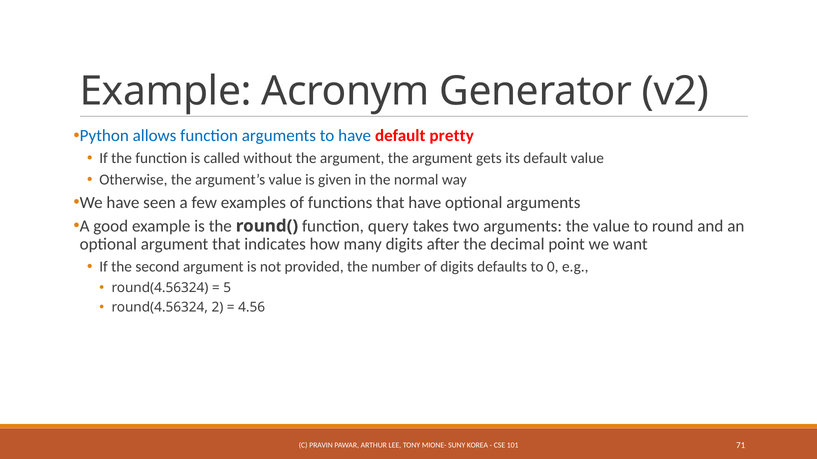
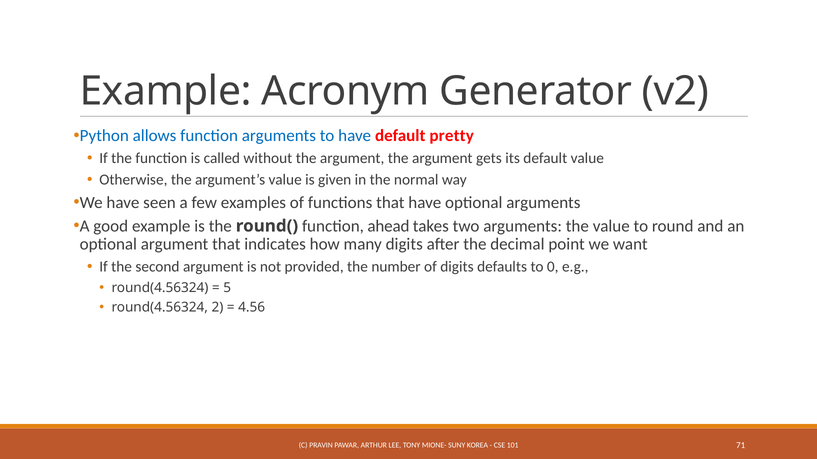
query: query -> ahead (388, 226)
